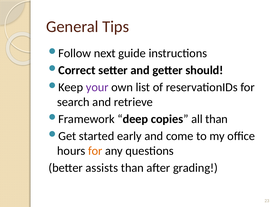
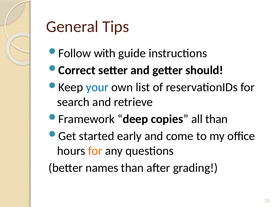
next: next -> with (105, 53)
your colour: purple -> blue (97, 87)
assists: assists -> names (102, 168)
